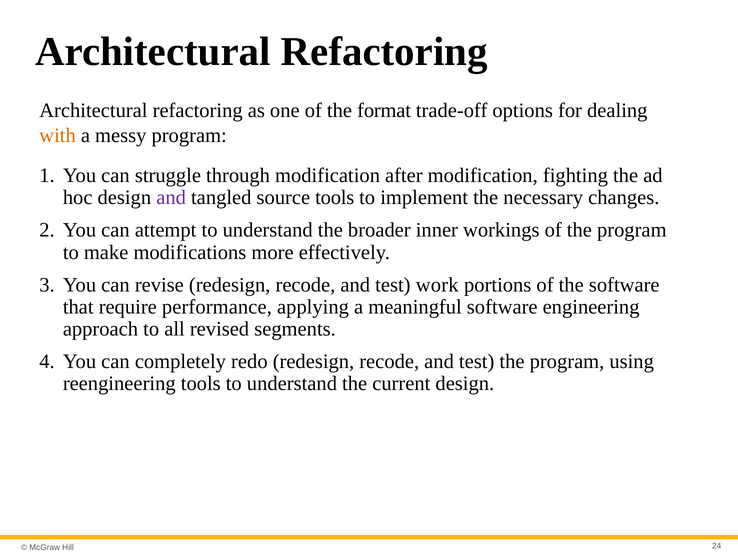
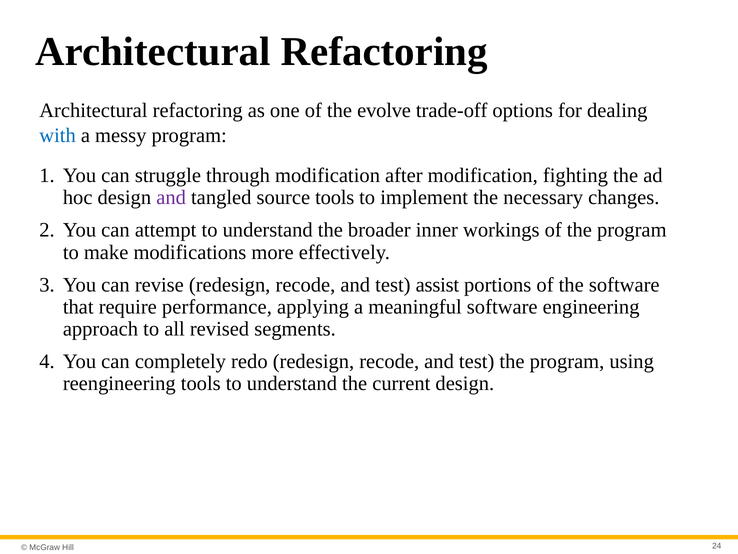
format: format -> evolve (384, 111)
with colour: orange -> blue (58, 135)
work: work -> assist (437, 284)
